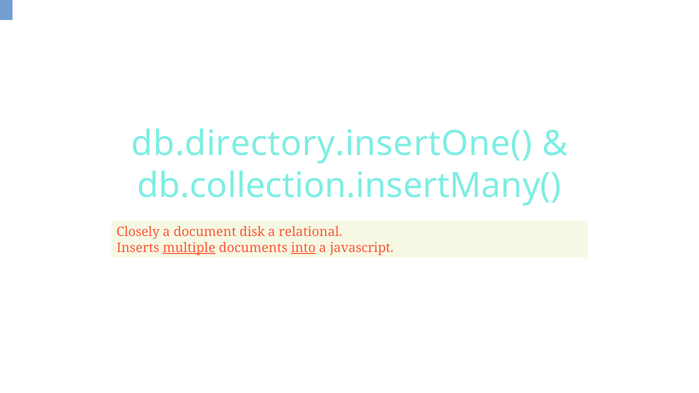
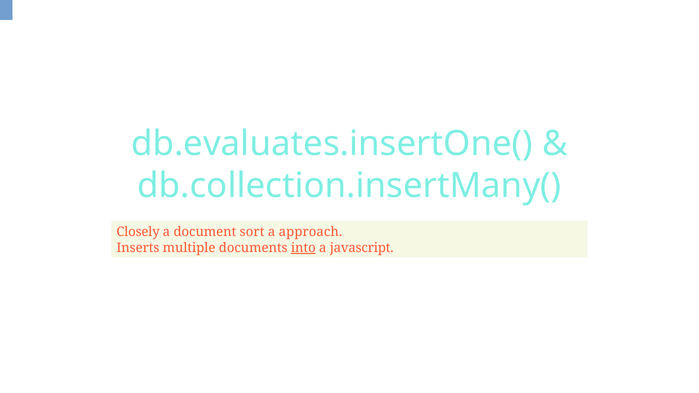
db.directory.insertOne(: db.directory.insertOne( -> db.evaluates.insertOne( (332, 144)
disk: disk -> sort (252, 232)
relational: relational -> approach (310, 232)
multiple underline: present -> none (189, 248)
